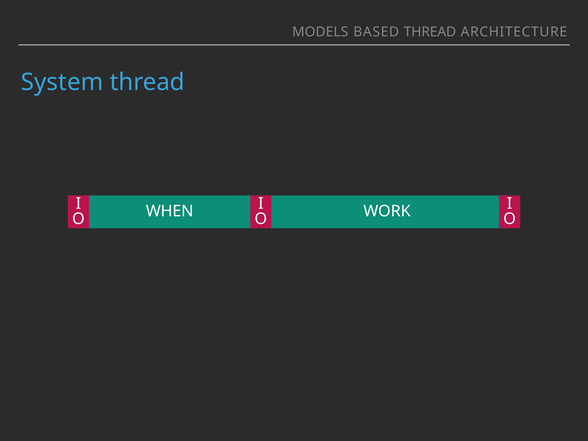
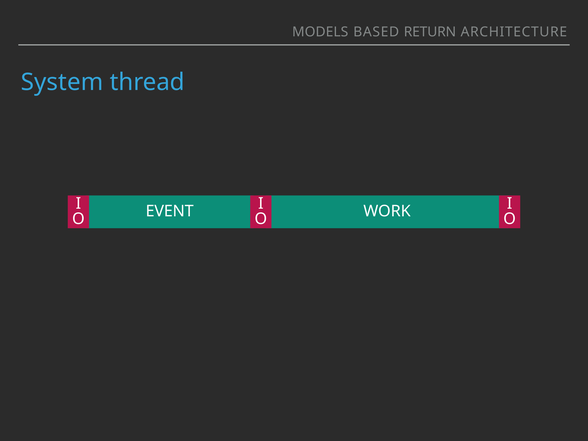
BASED THREAD: THREAD -> RETURN (430, 32)
WHEN: WHEN -> EVENT (170, 211)
